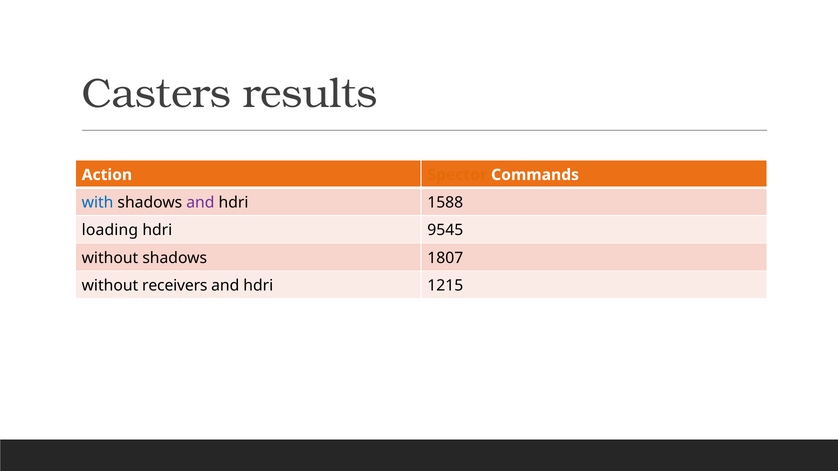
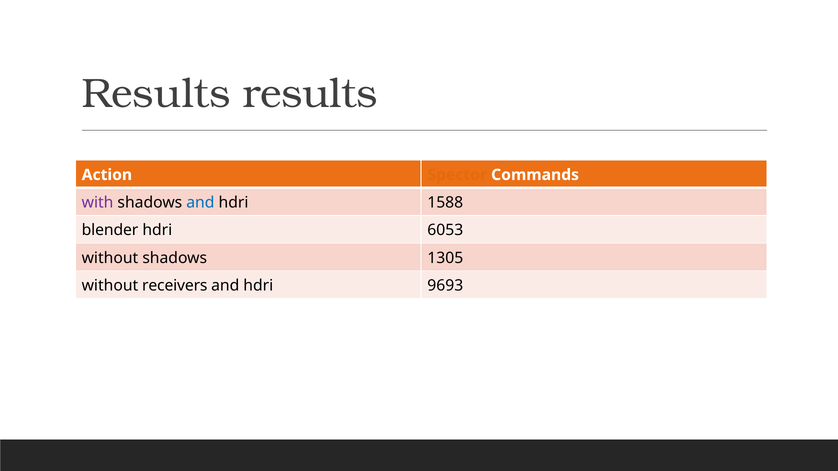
Casters: Casters -> Results (156, 94)
with colour: blue -> purple (98, 203)
and colour: purple -> blue (200, 203)
loading: loading -> blender (110, 230)
9545: 9545 -> 6053 (445, 230)
1807: 1807 -> 1305 (445, 258)
1215: 1215 -> 9693 (445, 286)
